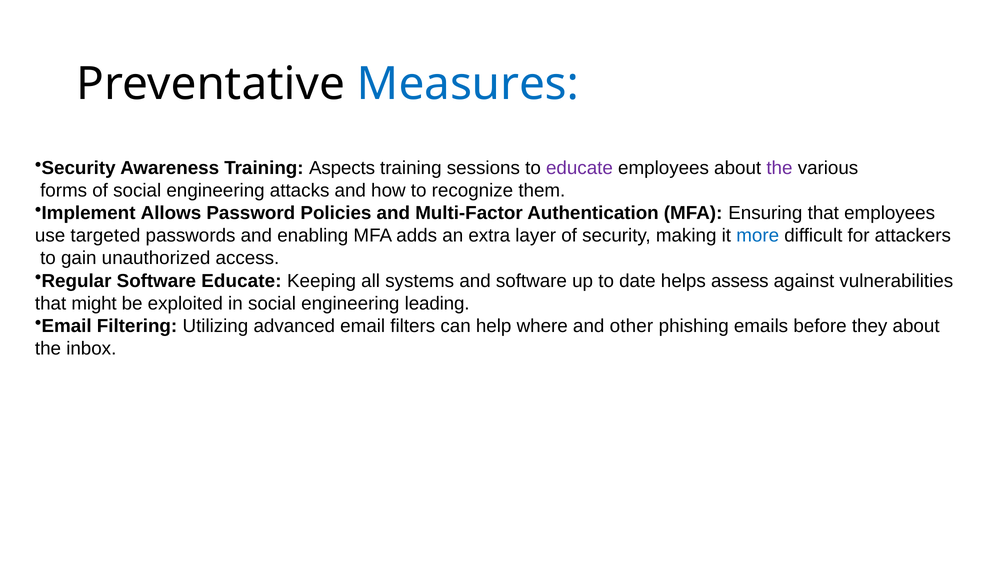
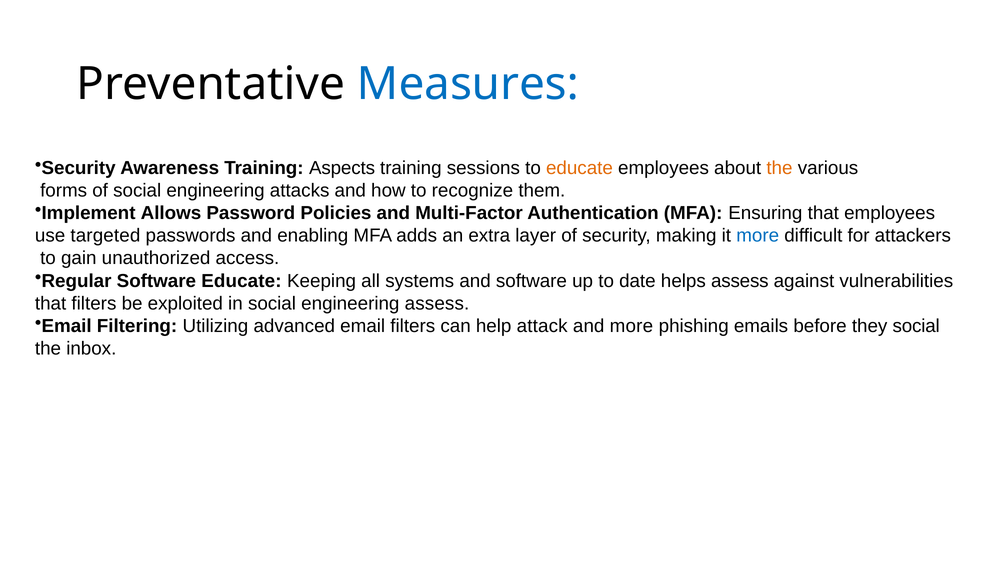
educate colour: purple -> orange (579, 168)
the colour: purple -> orange (779, 168)
that might: might -> filters (94, 303)
engineering leading: leading -> assess (437, 303)
where: where -> attack (542, 326)
and other: other -> more (631, 326)
they about: about -> social (916, 326)
